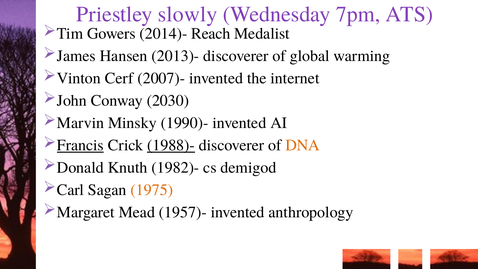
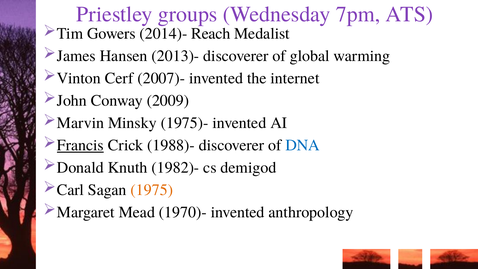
slowly: slowly -> groups (188, 14)
2030: 2030 -> 2009 (168, 101)
1990)-: 1990)- -> 1975)- (185, 123)
1988)- underline: present -> none (171, 145)
DNA colour: orange -> blue (302, 145)
1957)-: 1957)- -> 1970)- (183, 212)
